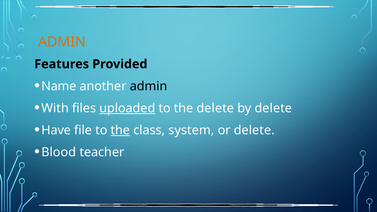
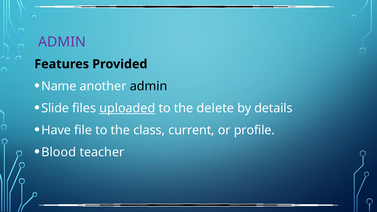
ADMIN colour: orange -> purple (62, 42)
With: With -> Slide (55, 108)
by delete: delete -> details (273, 108)
the underline: present -> none (120, 130)
system: system -> current (191, 130)
or delete: delete -> profile (254, 130)
